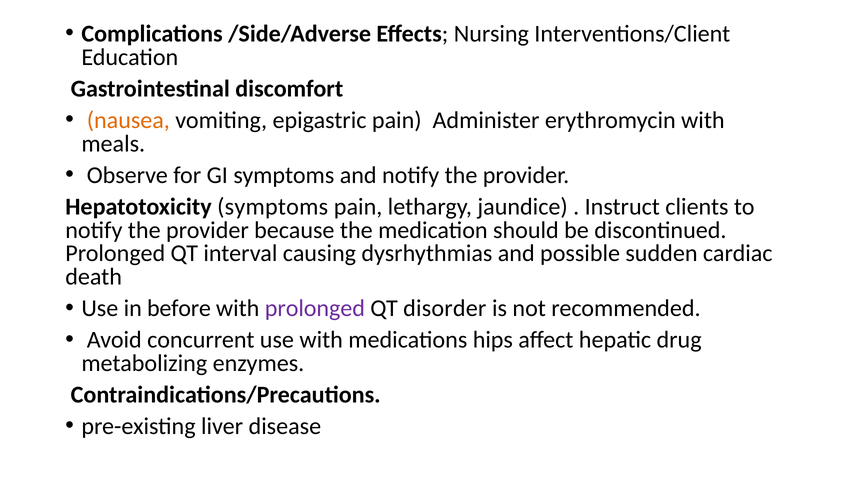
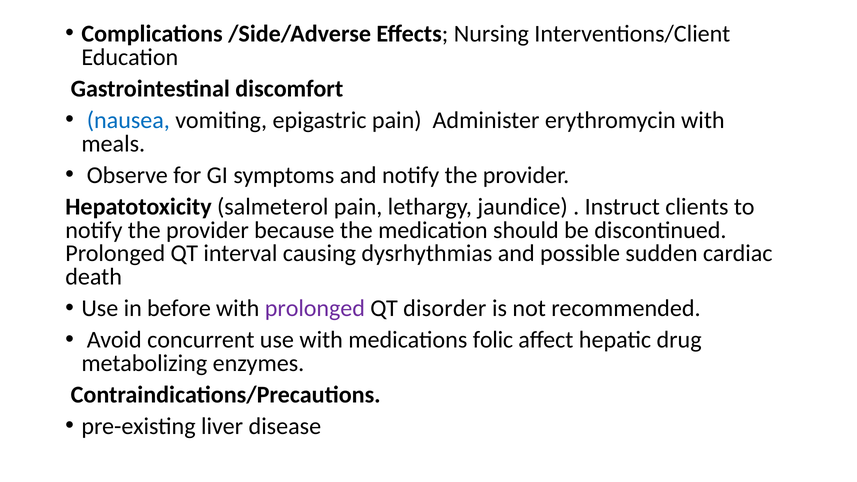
nausea colour: orange -> blue (128, 120)
Hepatotoxicity symptoms: symptoms -> salmeterol (273, 207)
hips: hips -> folic (493, 340)
